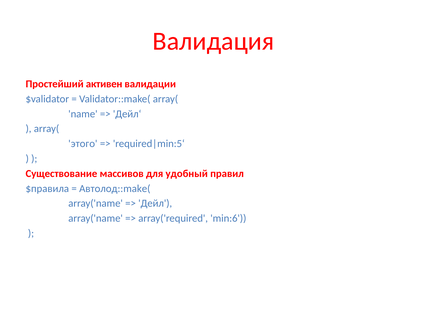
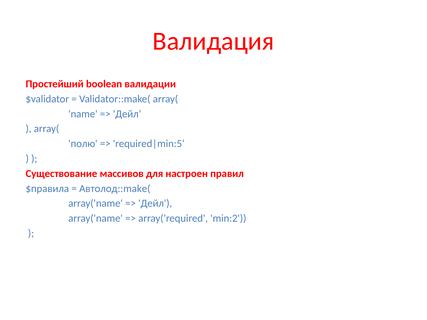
активен: активен -> boolean (104, 84)
этого: этого -> полю (83, 144)
удобный: удобный -> настроен (187, 174)
min:6: min:6 -> min:2 (228, 219)
